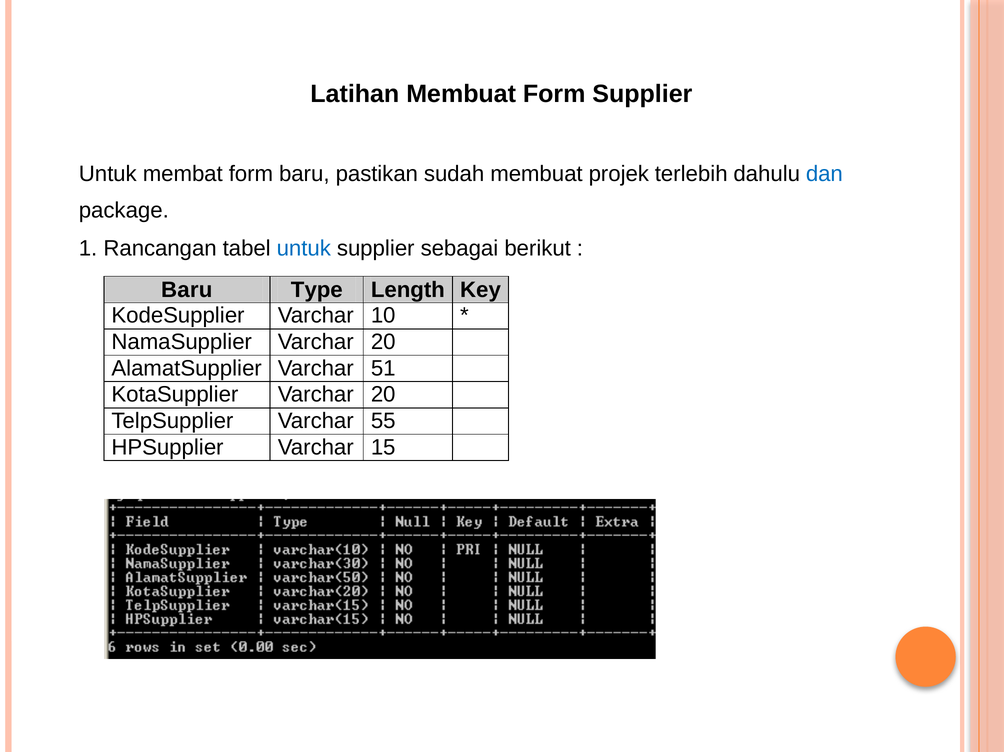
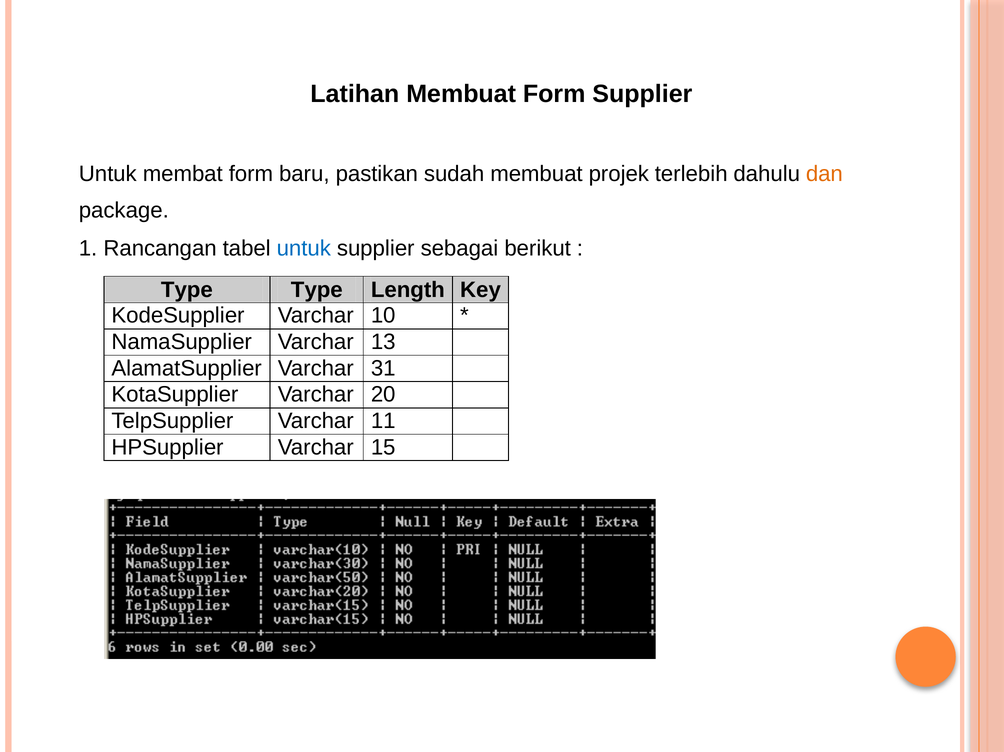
dan colour: blue -> orange (824, 174)
Baru: Baru -> Type (187, 290)
NamaSupplier Varchar 20: 20 -> 13 (383, 342)
51: 51 -> 31 (383, 368)
55: 55 -> 11 (383, 421)
